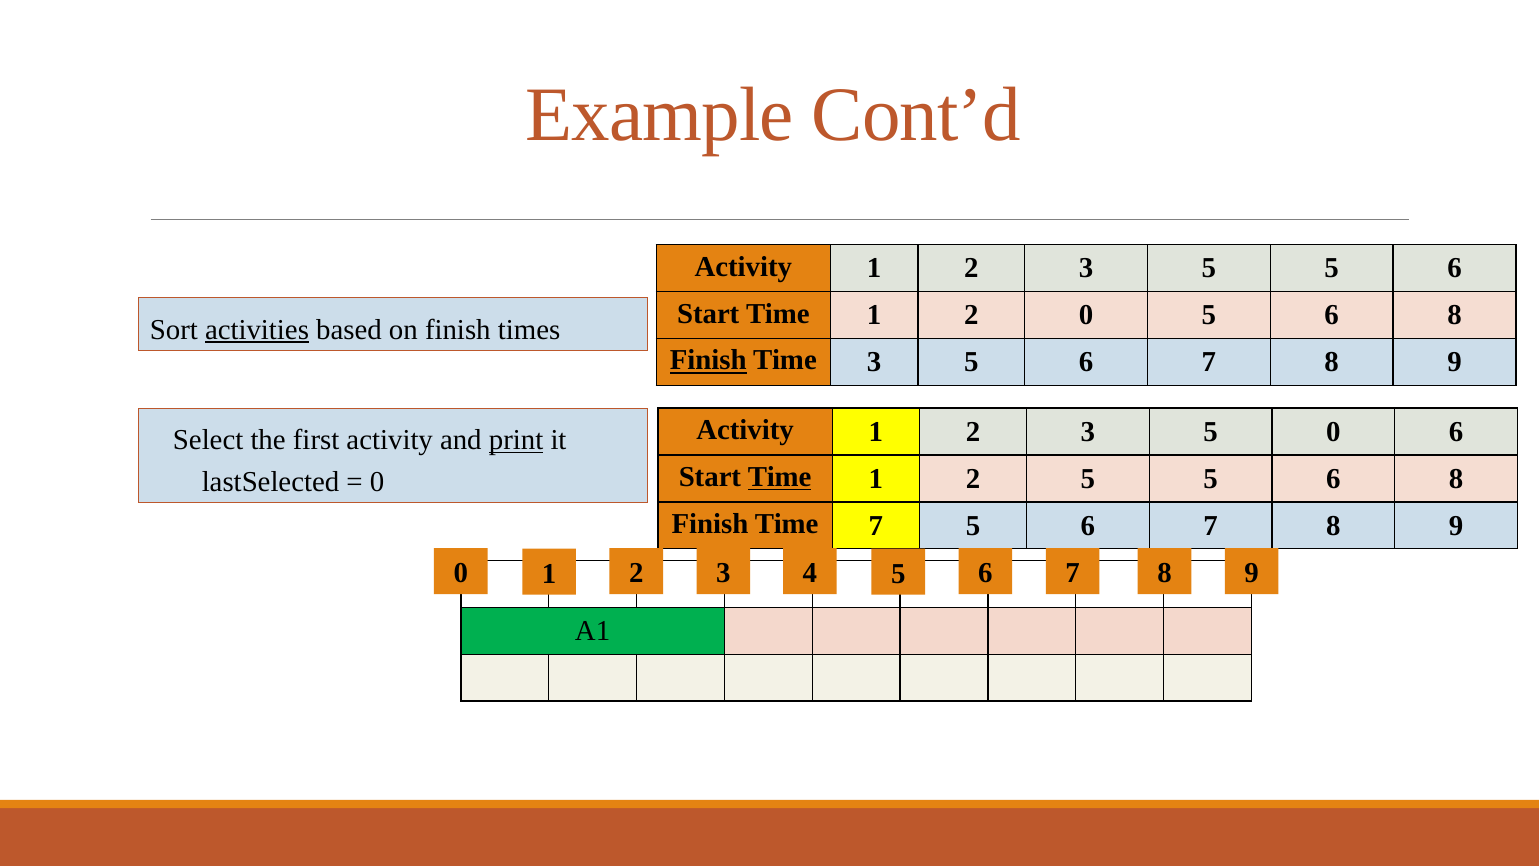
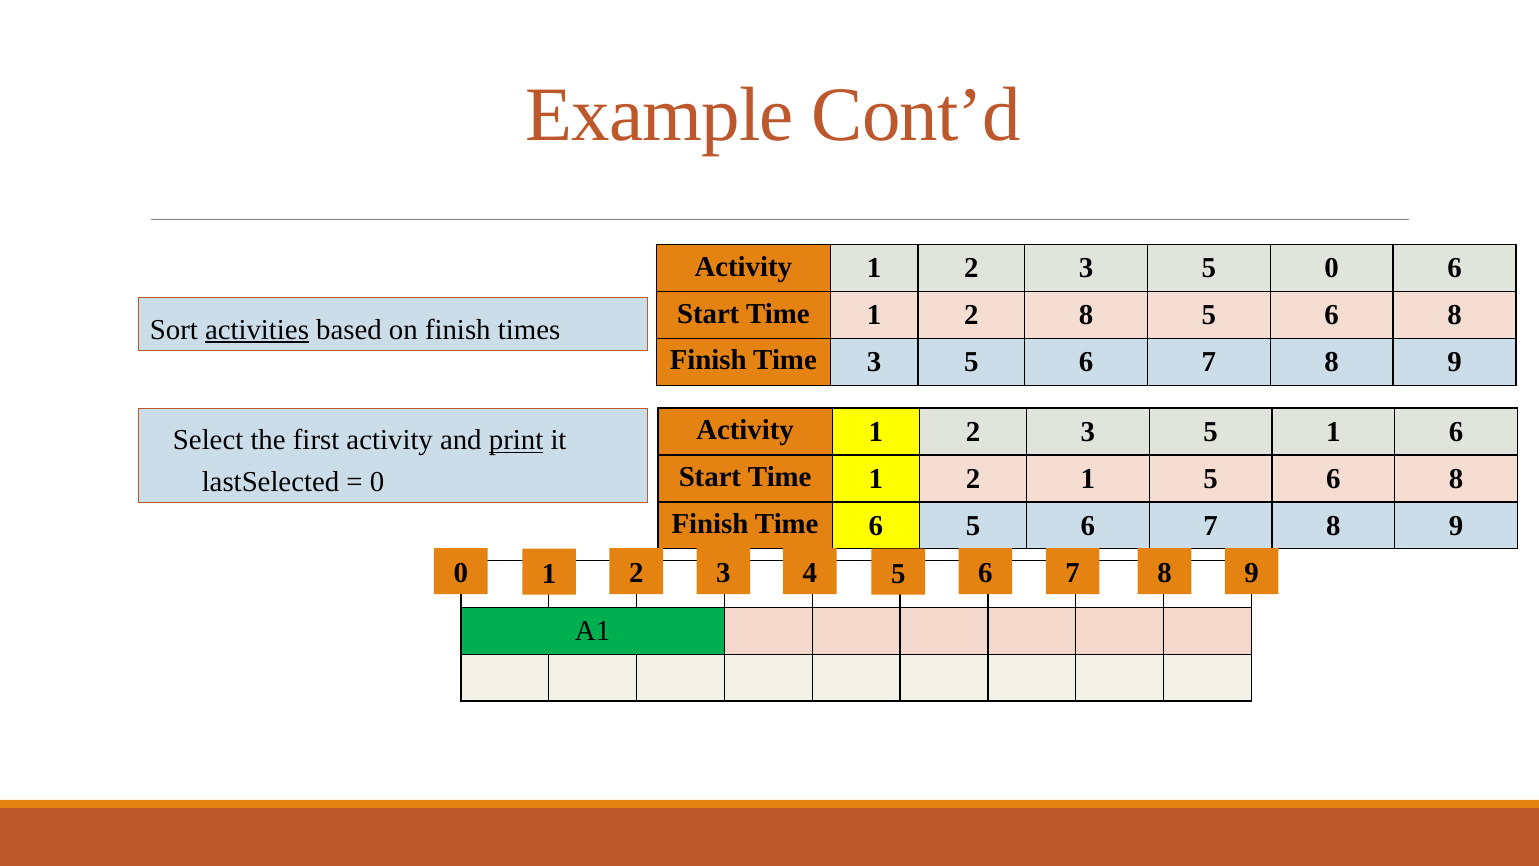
3 5 5: 5 -> 0 (1332, 268)
2 0: 0 -> 8 (1086, 315)
Finish underline: present -> none (708, 360)
5 0: 0 -> 1 (1333, 432)
Time underline: present -> none (780, 477)
1 2 5: 5 -> 1 (1088, 478)
Time 7: 7 -> 6 (876, 525)
